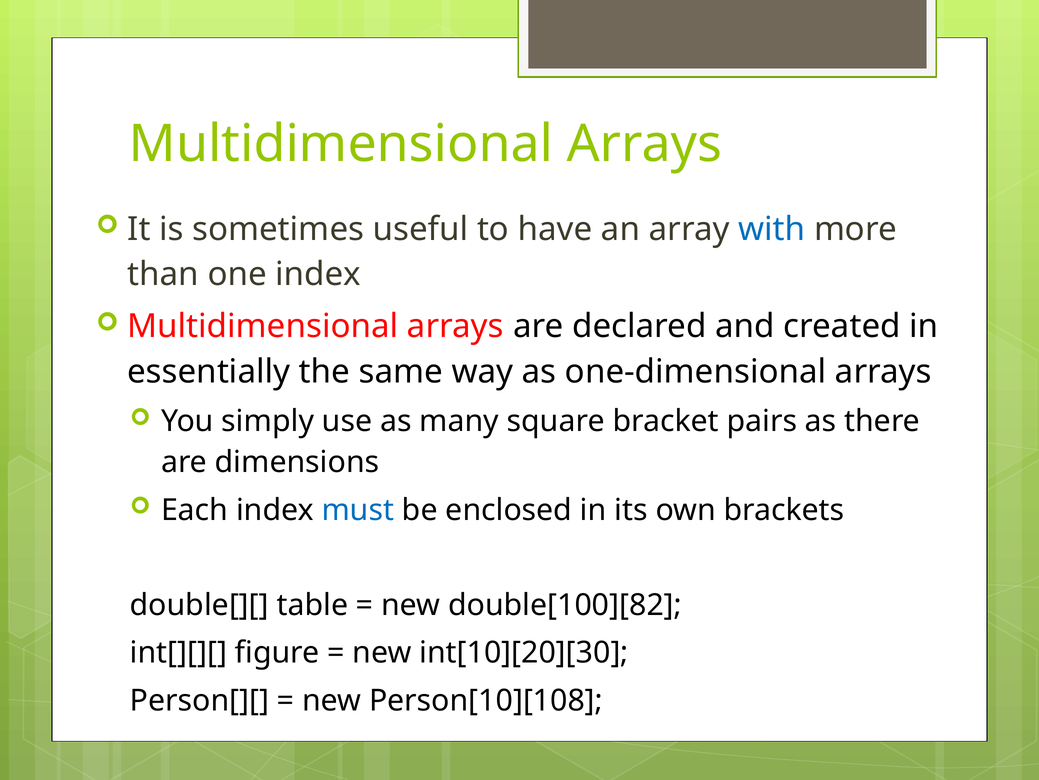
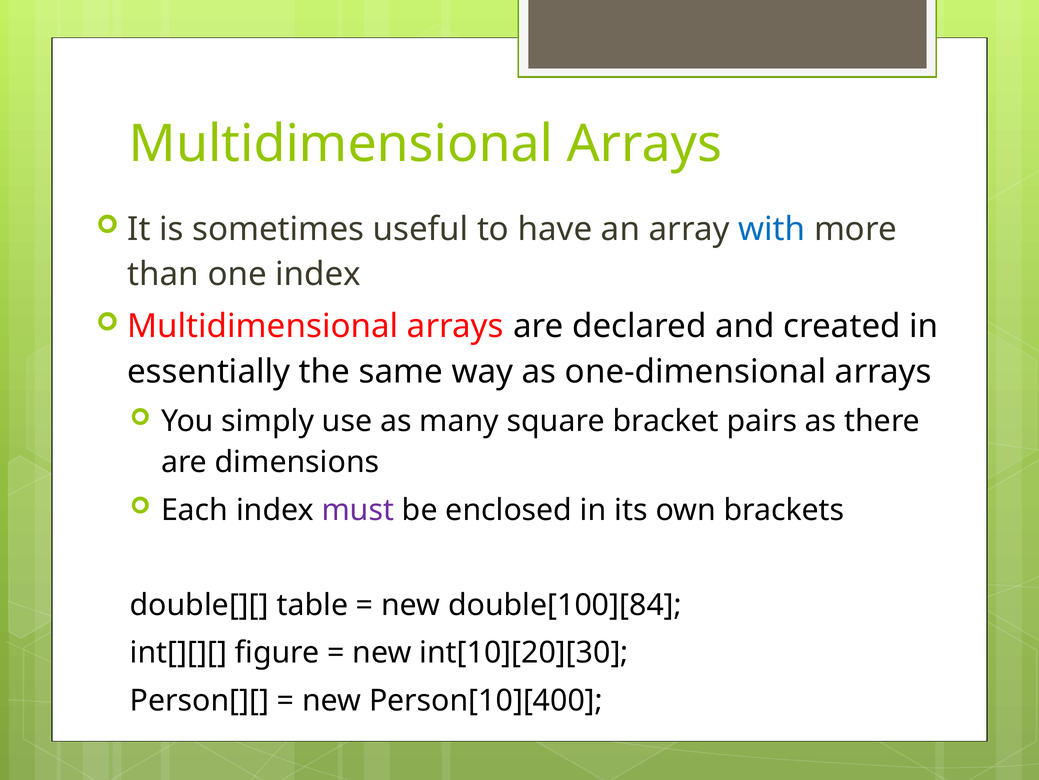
must colour: blue -> purple (358, 510)
double[100][82: double[100][82 -> double[100][84 (565, 605)
Person[10][108: Person[10][108 -> Person[10][400 (486, 700)
